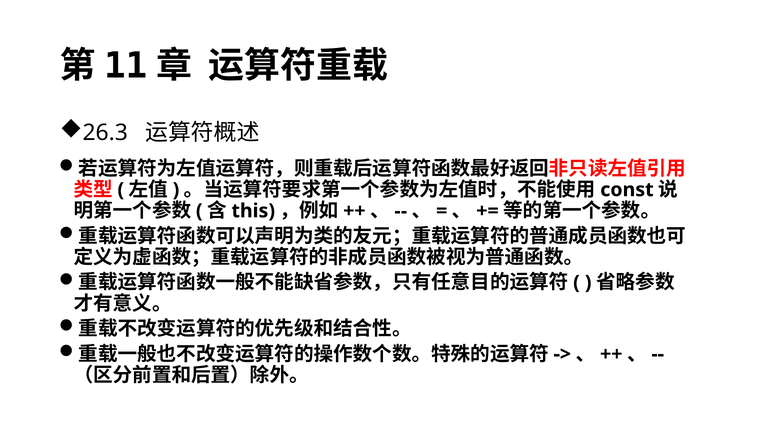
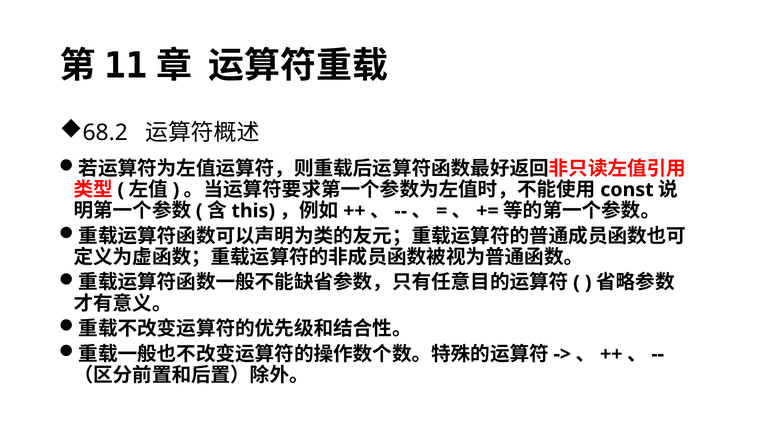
26.3: 26.3 -> 68.2 (105, 133)
